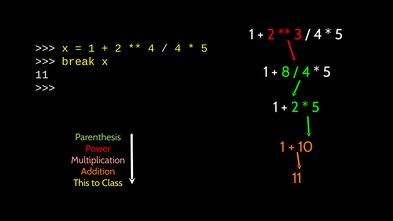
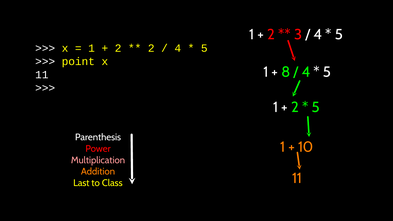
4: 4 -> 2 (151, 48)
break: break -> point (78, 62)
Parenthesis colour: light green -> white (98, 137)
This: This -> Last (81, 183)
